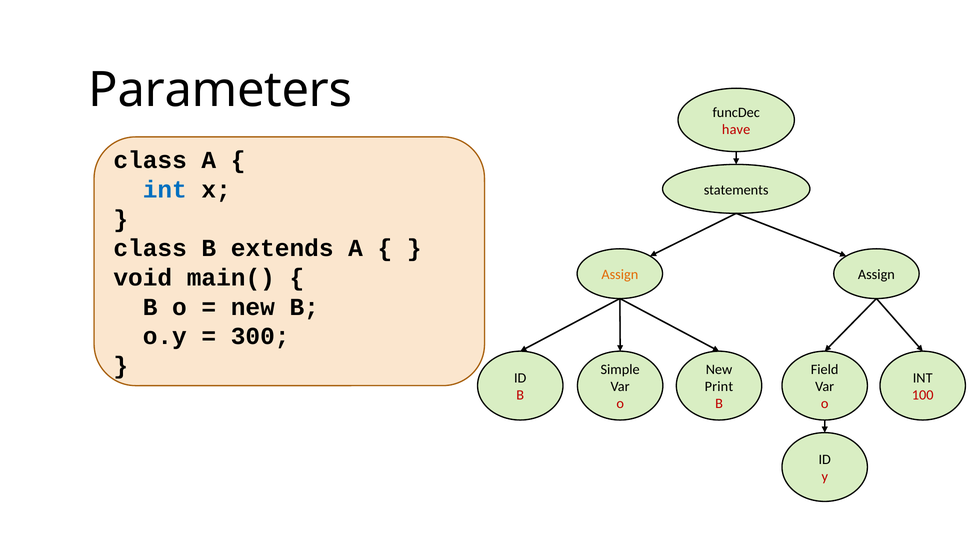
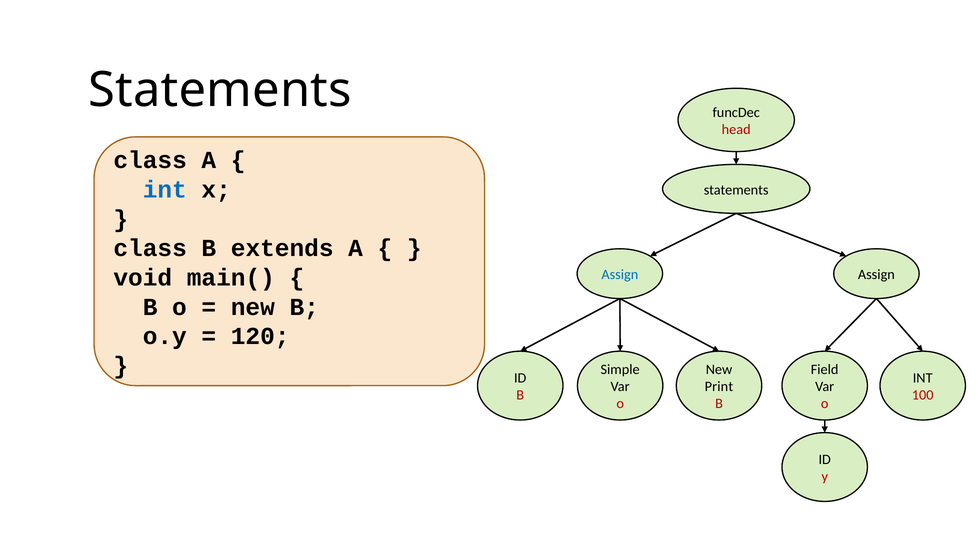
Parameters: Parameters -> Statements (220, 90)
have: have -> head (736, 129)
Assign colour: orange -> blue (620, 275)
300: 300 -> 120 (260, 336)
